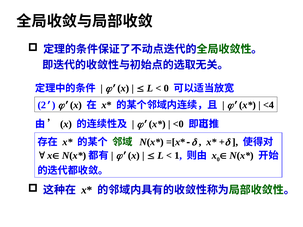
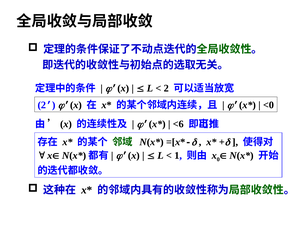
0: 0 -> 2 (166, 88)
<4: <4 -> <0 (269, 105)
<0: <0 -> <6 (178, 124)
